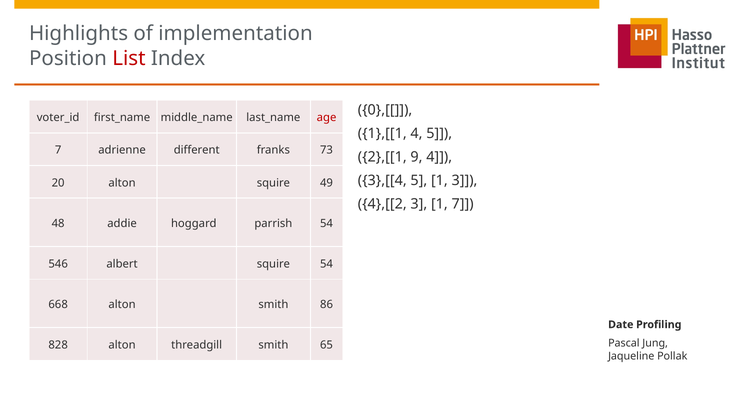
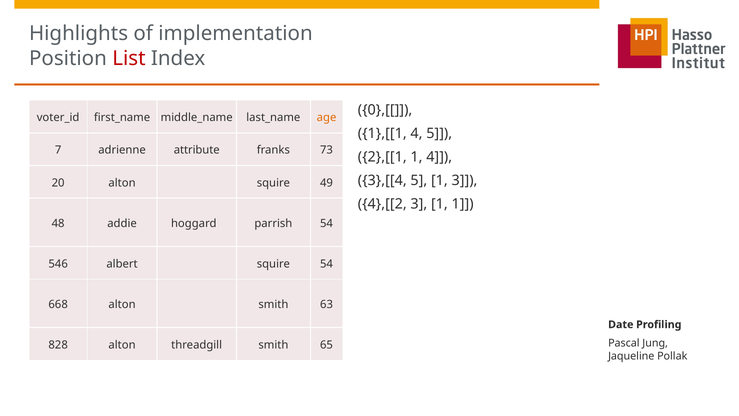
age colour: red -> orange (327, 118)
different: different -> attribute (197, 150)
2},[[1 9: 9 -> 1 (416, 157)
1 7: 7 -> 1 (463, 204)
86: 86 -> 63 (327, 304)
